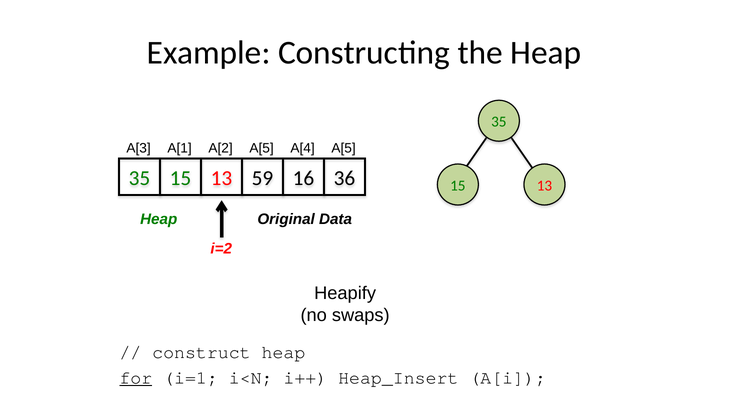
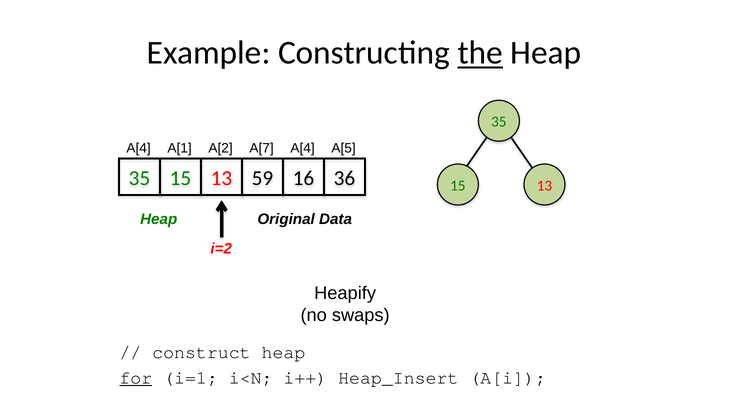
the underline: none -> present (480, 53)
A[3: A[3 -> A[4 (139, 148)
A[5: A[5 -> A[7 (262, 148)
